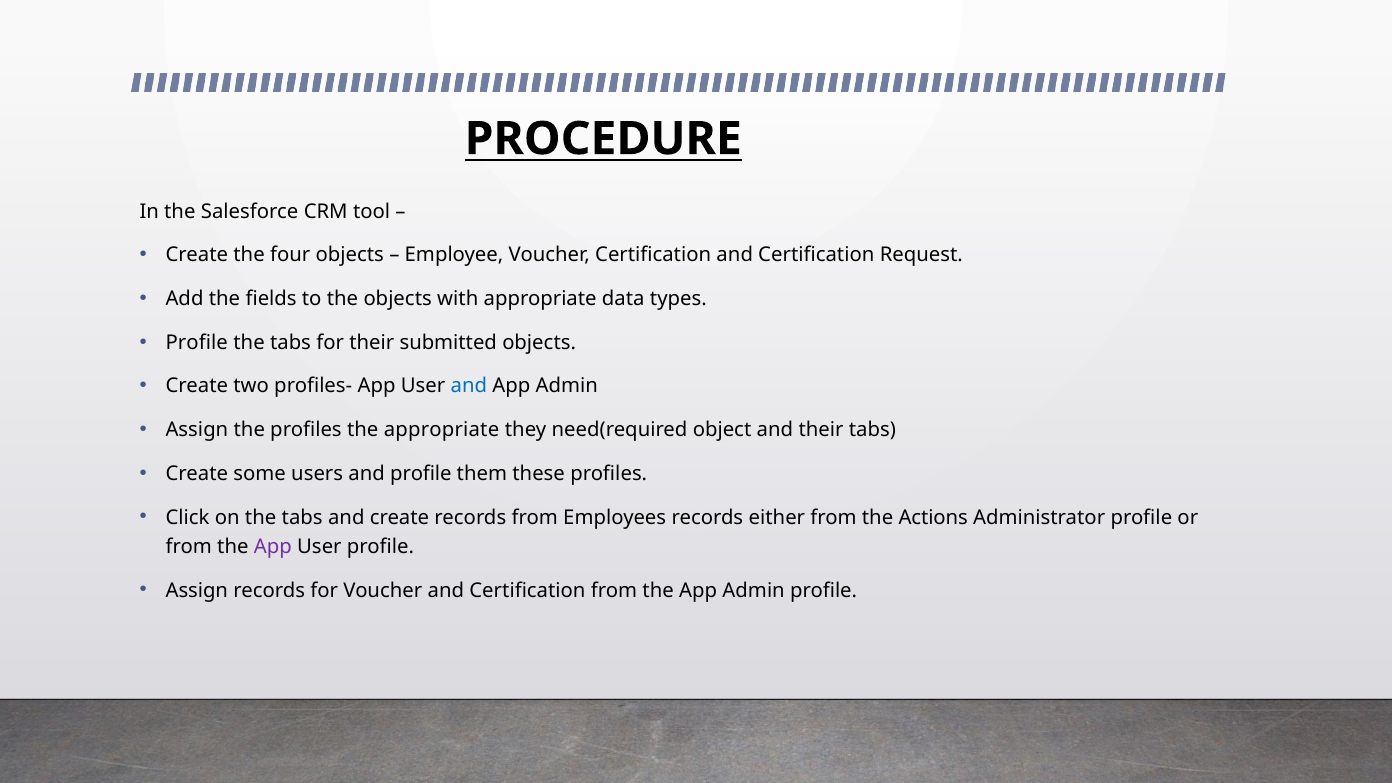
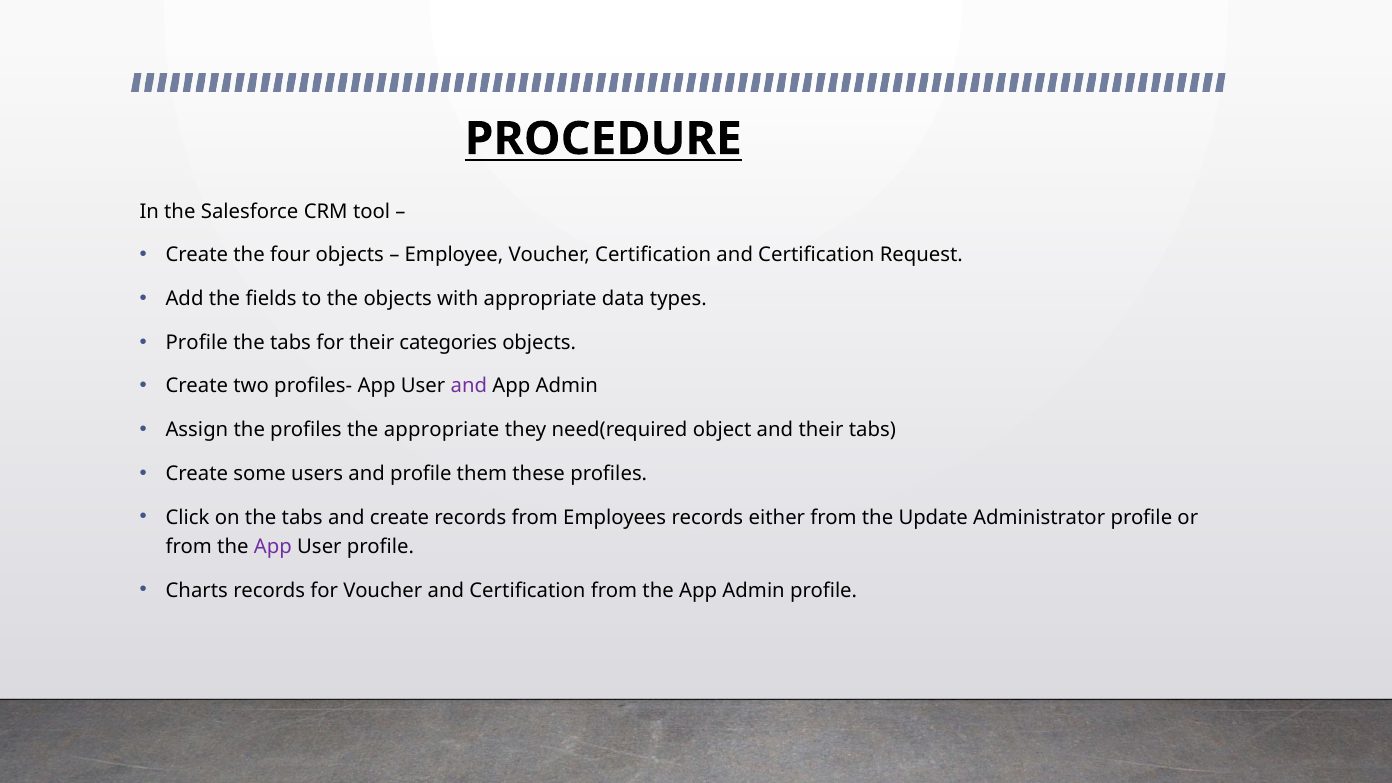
submitted: submitted -> categories (448, 343)
and colour: blue -> purple (469, 386)
Actions: Actions -> Update (933, 517)
Assign: Assign -> Charts (197, 590)
